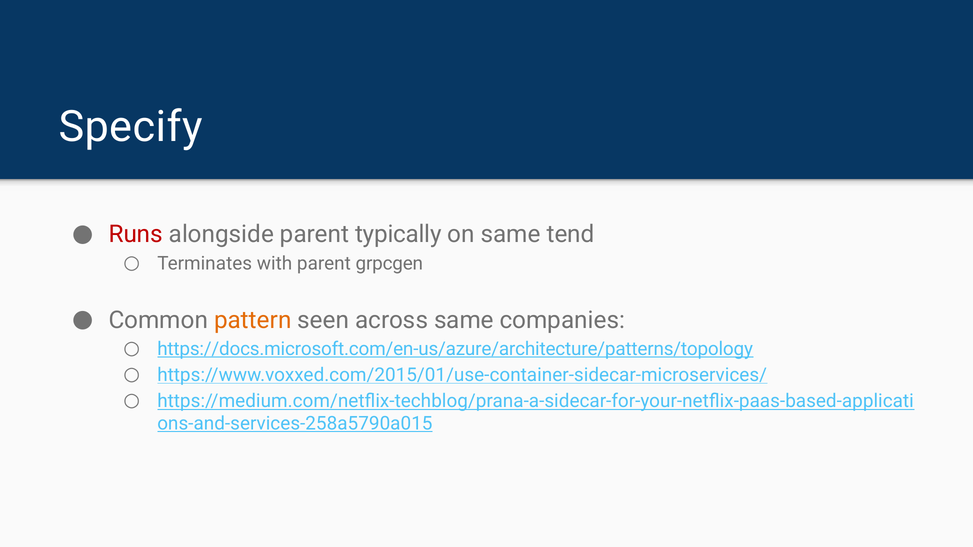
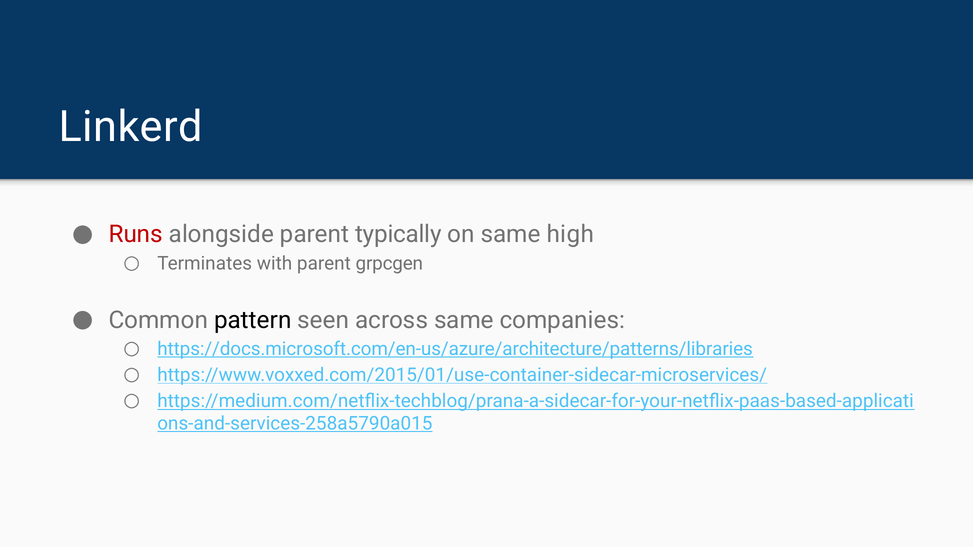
Specify: Specify -> Linkerd (131, 127)
tend: tend -> high (570, 235)
pattern colour: orange -> black (253, 320)
https://docs.microsoft.com/en-us/azure/architecture/patterns/topology: https://docs.microsoft.com/en-us/azure/architecture/patterns/topology -> https://docs.microsoft.com/en-us/azure/architecture/patterns/libraries (455, 349)
